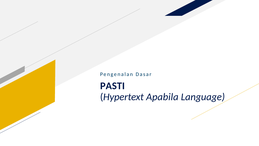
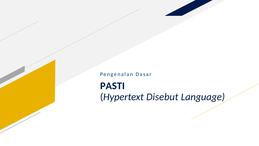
Apabila: Apabila -> Disebut (162, 97)
